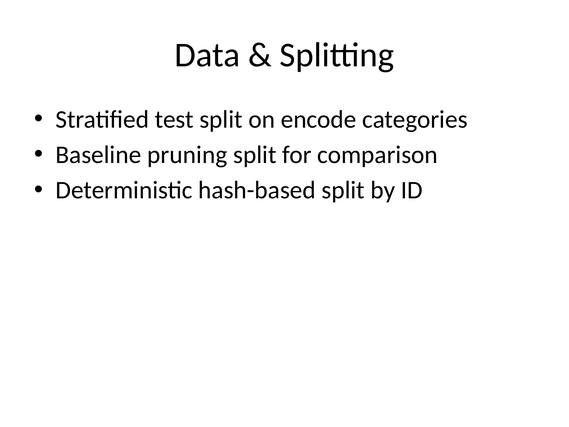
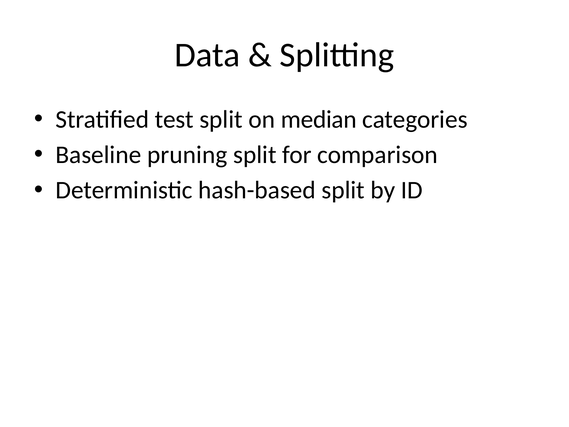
encode: encode -> median (319, 119)
